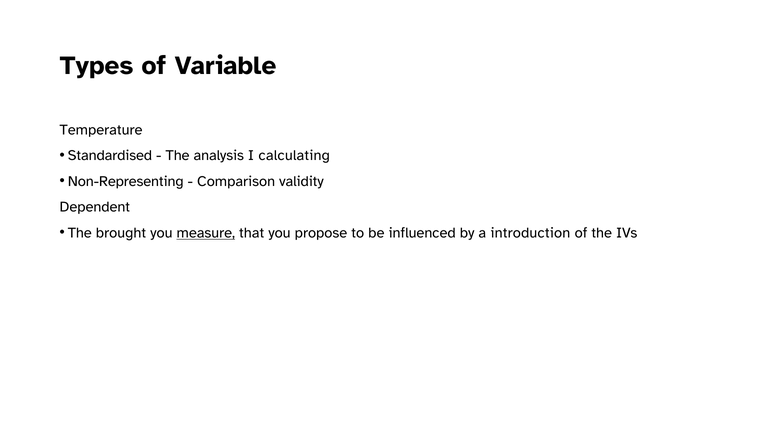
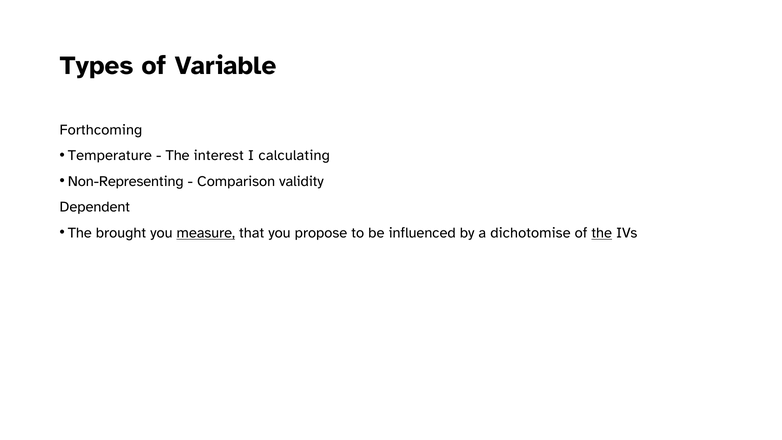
Temperature: Temperature -> Forthcoming (101, 130)
Standardised: Standardised -> Temperature (110, 156)
analysis: analysis -> interest (219, 156)
introduction: introduction -> dichotomise (530, 233)
the underline: none -> present (602, 233)
